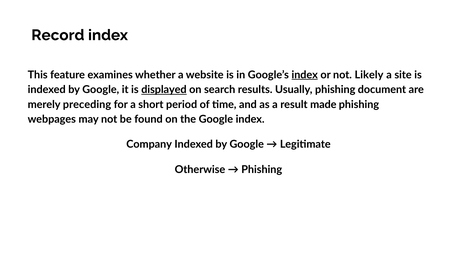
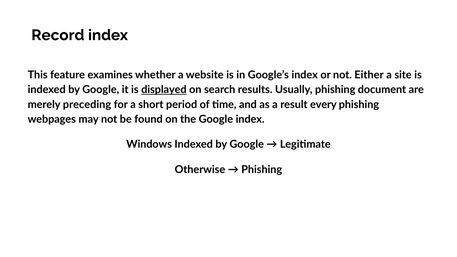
index underline: present -> none (305, 75)
Likely: Likely -> Either (369, 75)
made: made -> every (323, 105)
Company: Company -> Windows (149, 144)
